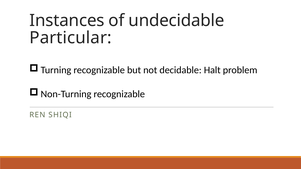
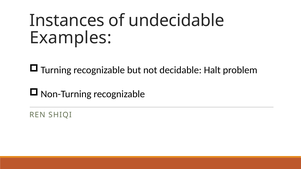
Particular: Particular -> Examples (71, 38)
